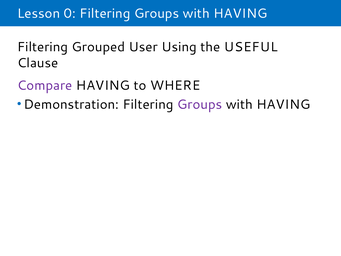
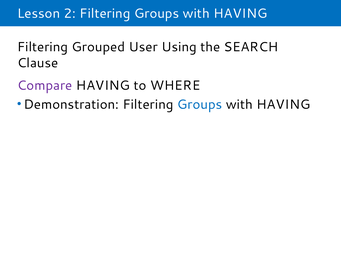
0: 0 -> 2 (70, 13)
USEFUL: USEFUL -> SEARCH (251, 47)
Groups colour: purple -> blue (200, 104)
